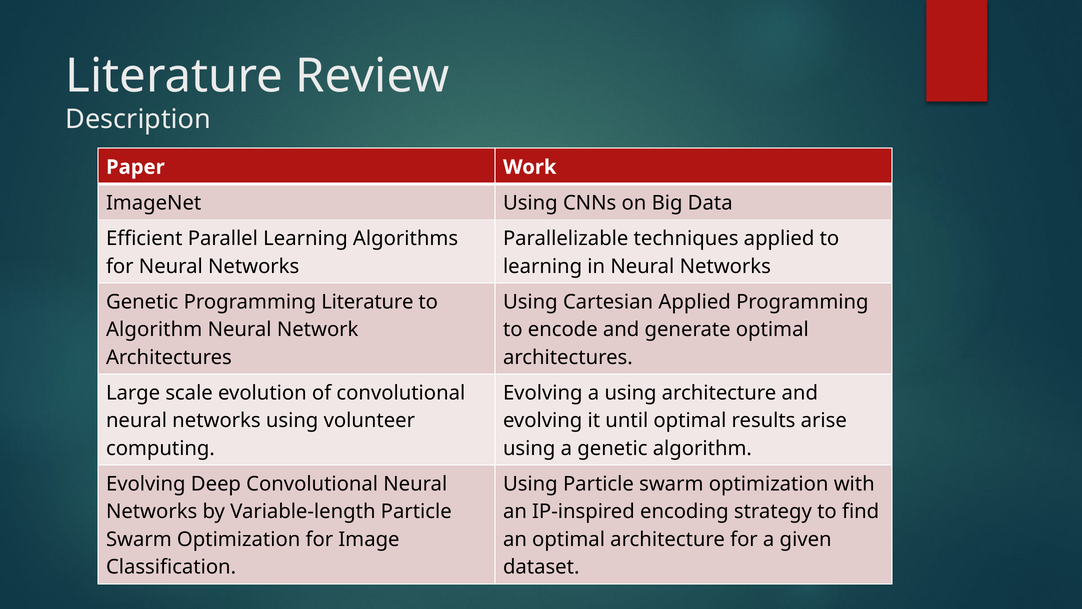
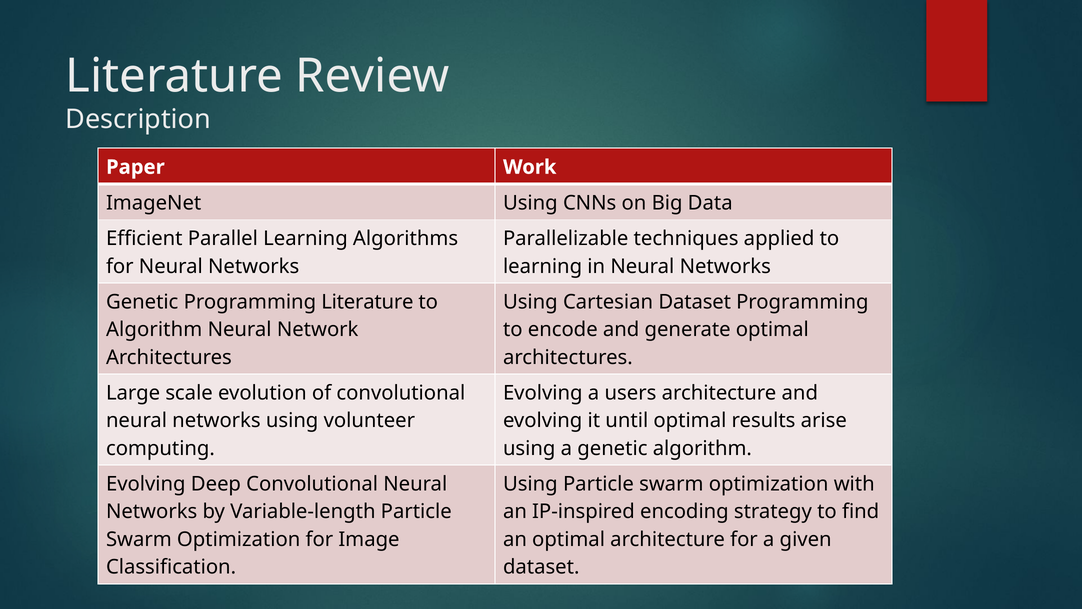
Cartesian Applied: Applied -> Dataset (695, 302)
a using: using -> users (630, 393)
